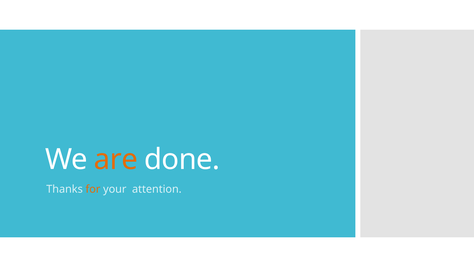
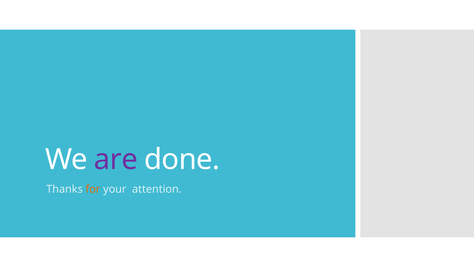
are colour: orange -> purple (116, 159)
